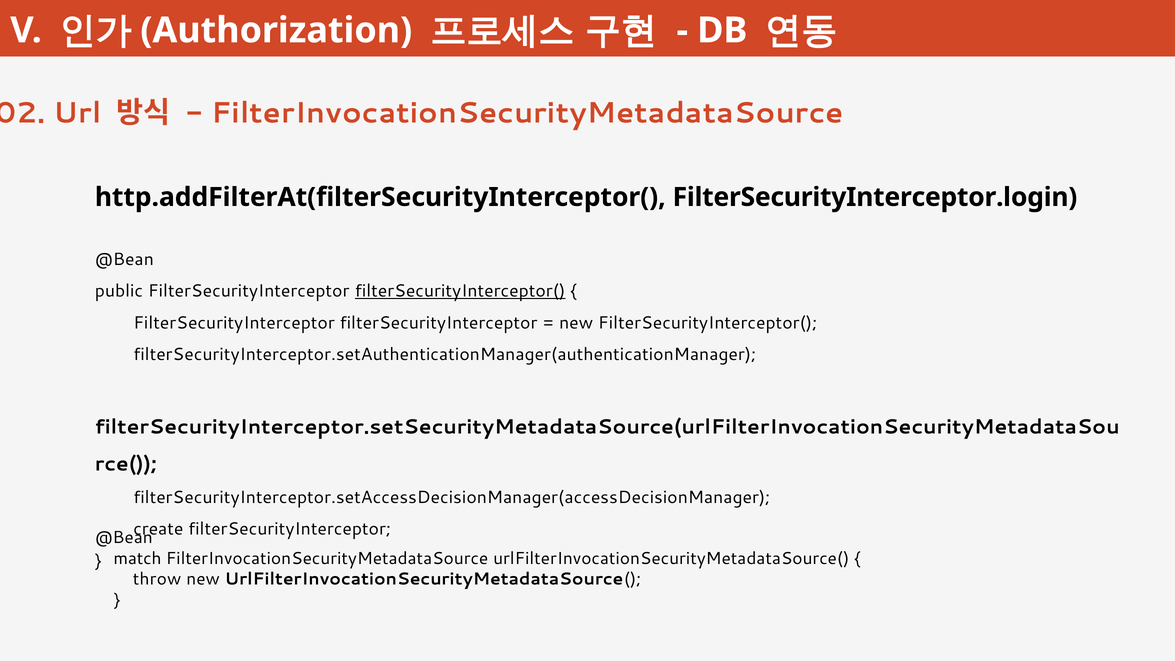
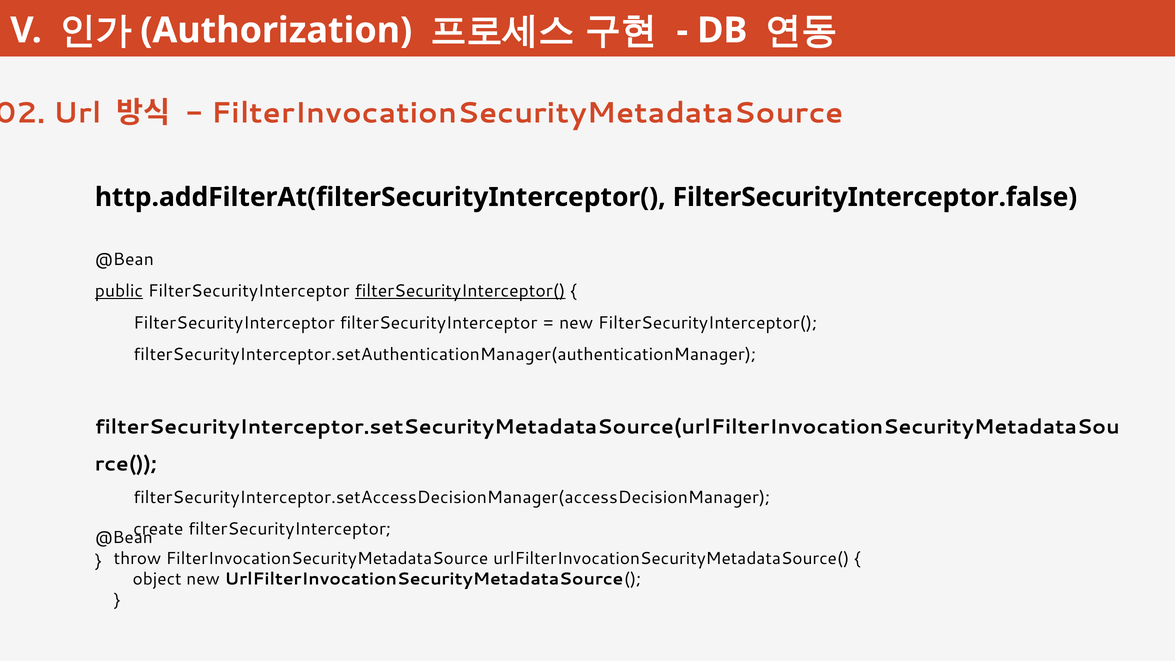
FilterSecurityInterceptor.login: FilterSecurityInterceptor.login -> FilterSecurityInterceptor.false (875, 197)
public underline: none -> present (119, 291)
match: match -> throw (137, 558)
throw: throw -> object (157, 579)
